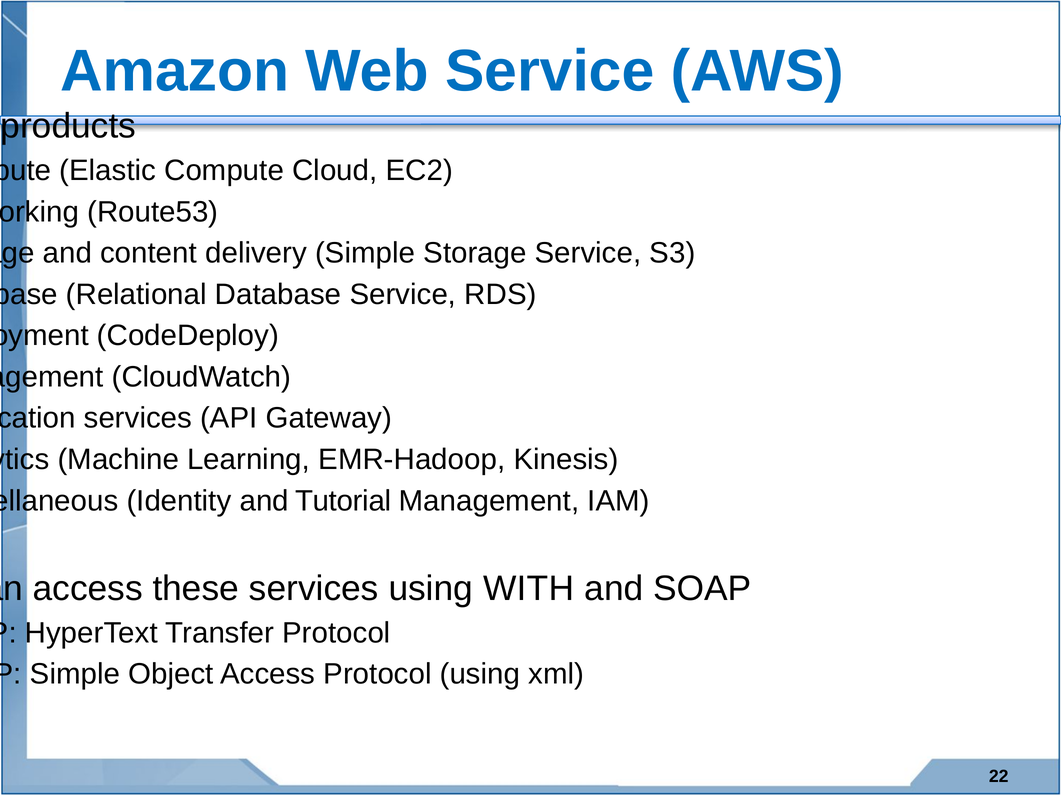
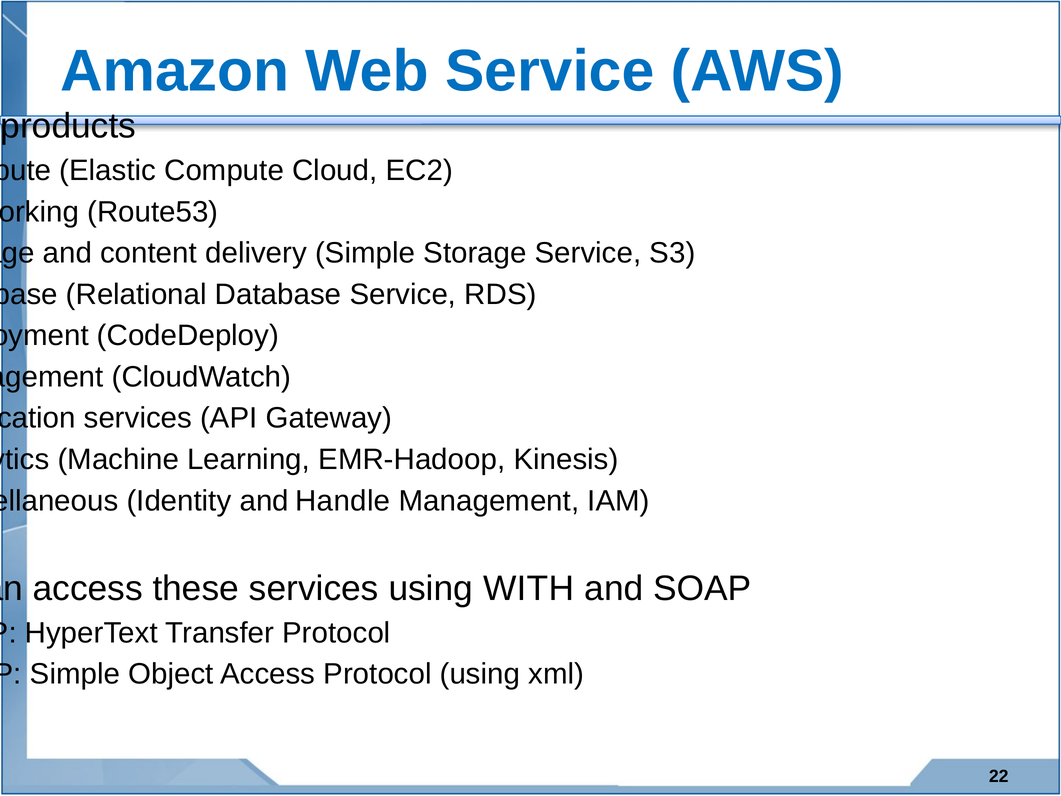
Tutorial: Tutorial -> Handle (343, 501)
